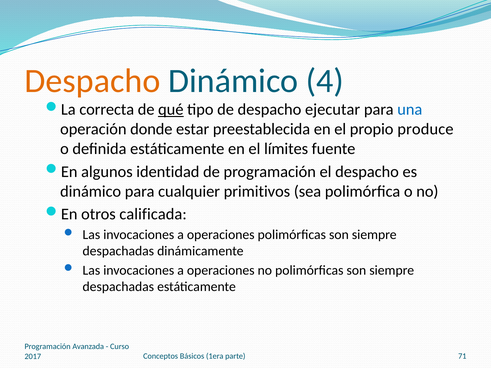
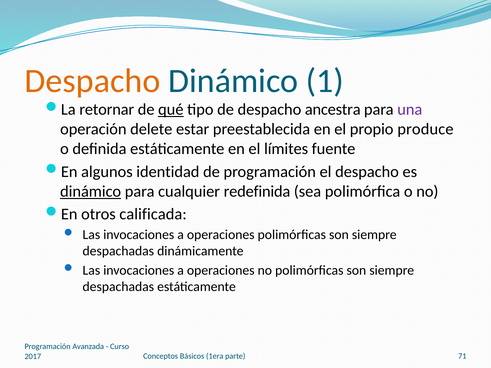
4: 4 -> 1 (325, 81)
correcta: correcta -> retornar (107, 110)
ejecutar: ejecutar -> ancestra (333, 110)
una colour: blue -> purple (410, 110)
donde: donde -> delete (151, 129)
dinámico underline: none -> present (91, 191)
primitivos: primitivos -> redefinida (257, 191)
